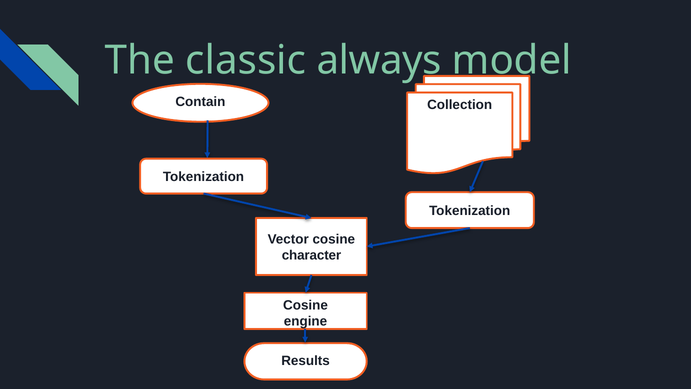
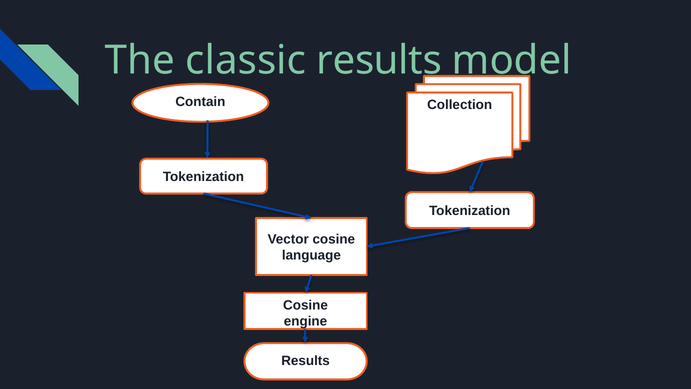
classic always: always -> results (379, 60)
character: character -> language (311, 255)
